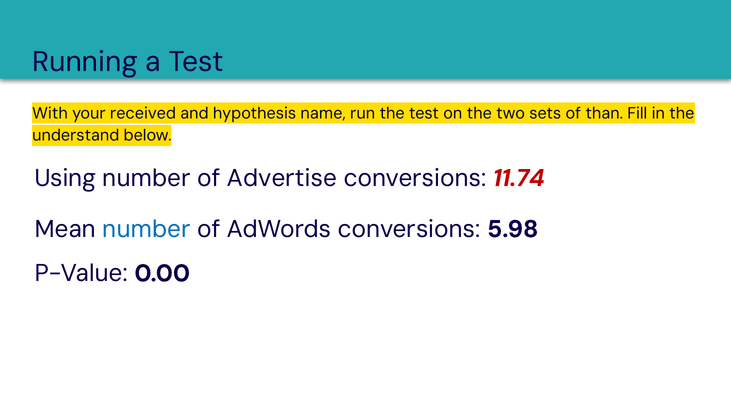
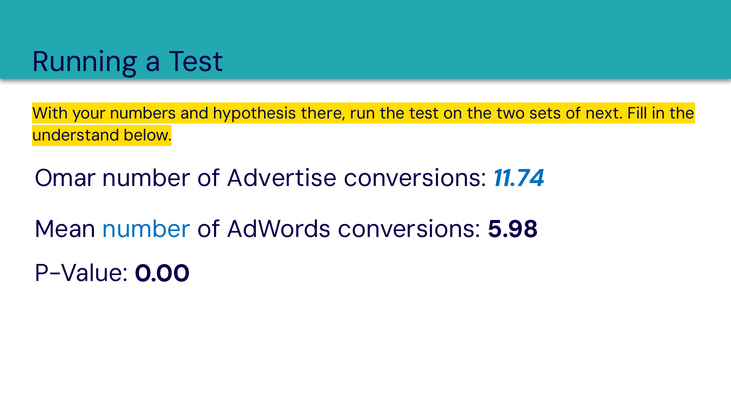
received: received -> numbers (143, 113)
name: name -> there (323, 113)
than: than -> next (604, 113)
Using: Using -> Omar (65, 178)
11.74 colour: red -> blue (519, 178)
